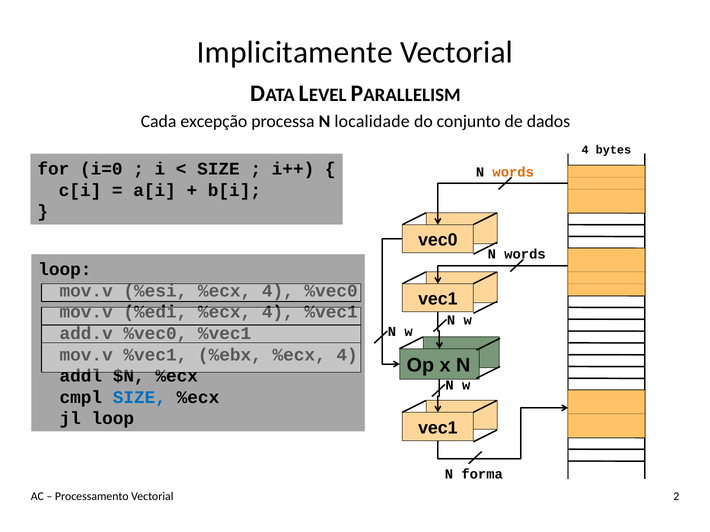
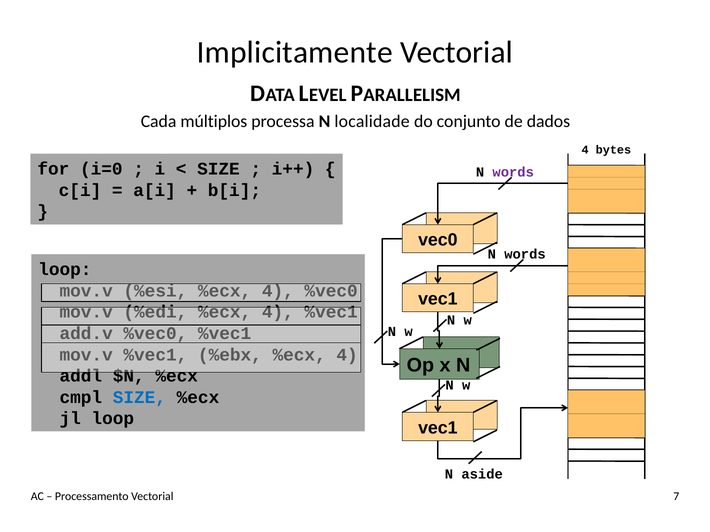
excepção: excepção -> múltiplos (214, 122)
words colour: orange -> purple (513, 172)
forma: forma -> aside (482, 475)
2: 2 -> 7 (676, 497)
